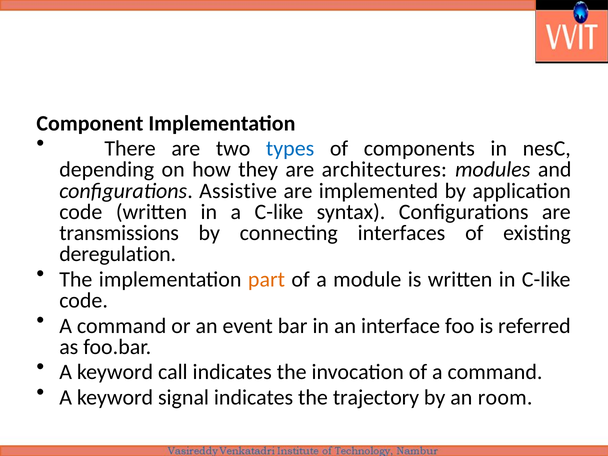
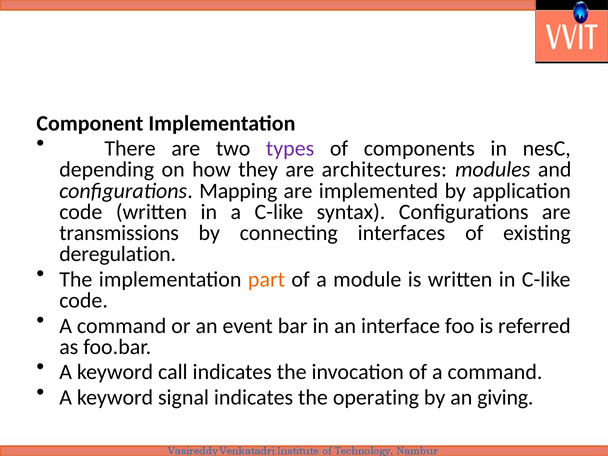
types colour: blue -> purple (290, 149)
Assistive: Assistive -> Mapping (238, 191)
trajectory: trajectory -> operating (376, 398)
room: room -> giving (505, 398)
